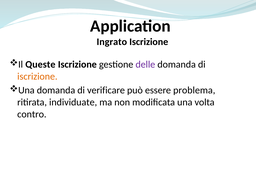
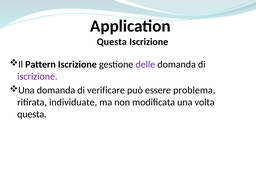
Ingrato: Ingrato -> Questa (112, 42)
Queste: Queste -> Pattern (40, 64)
iscrizione colour: orange -> purple (37, 76)
contro: contro -> questa (32, 114)
